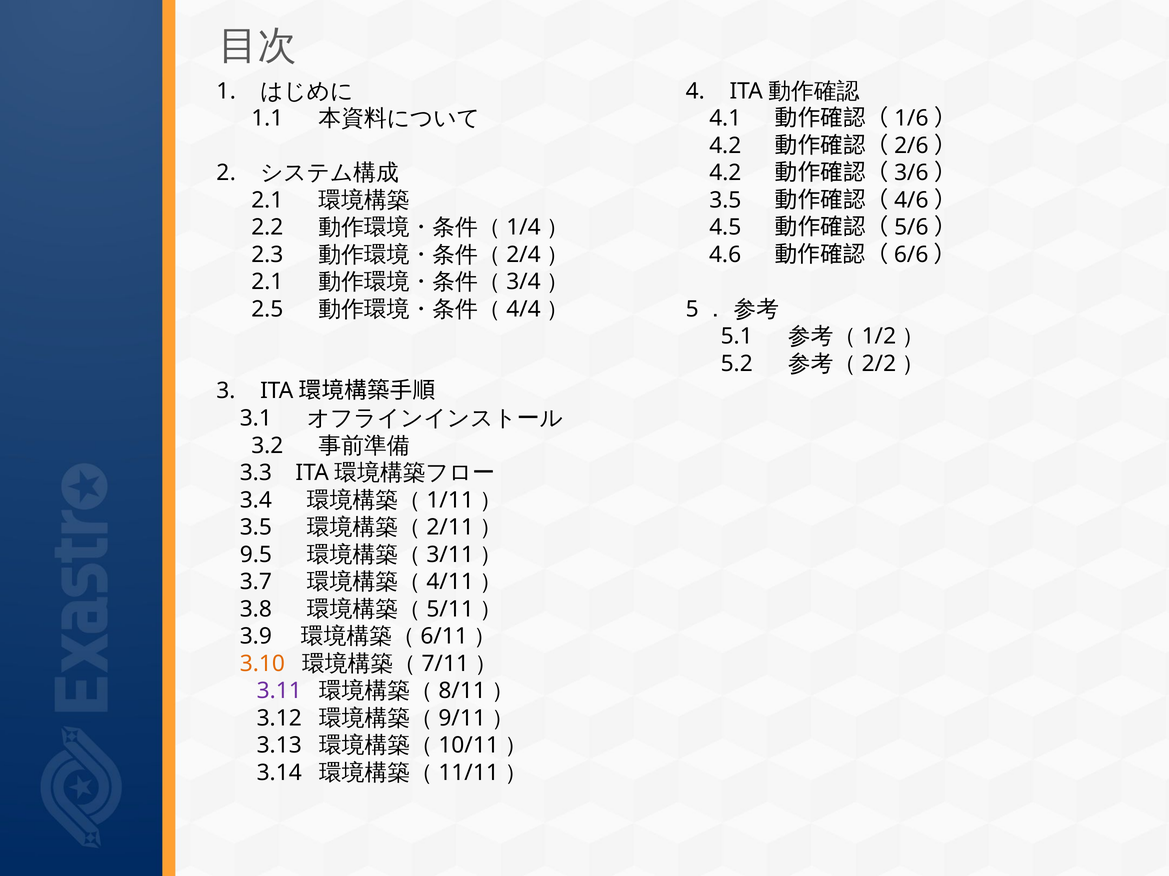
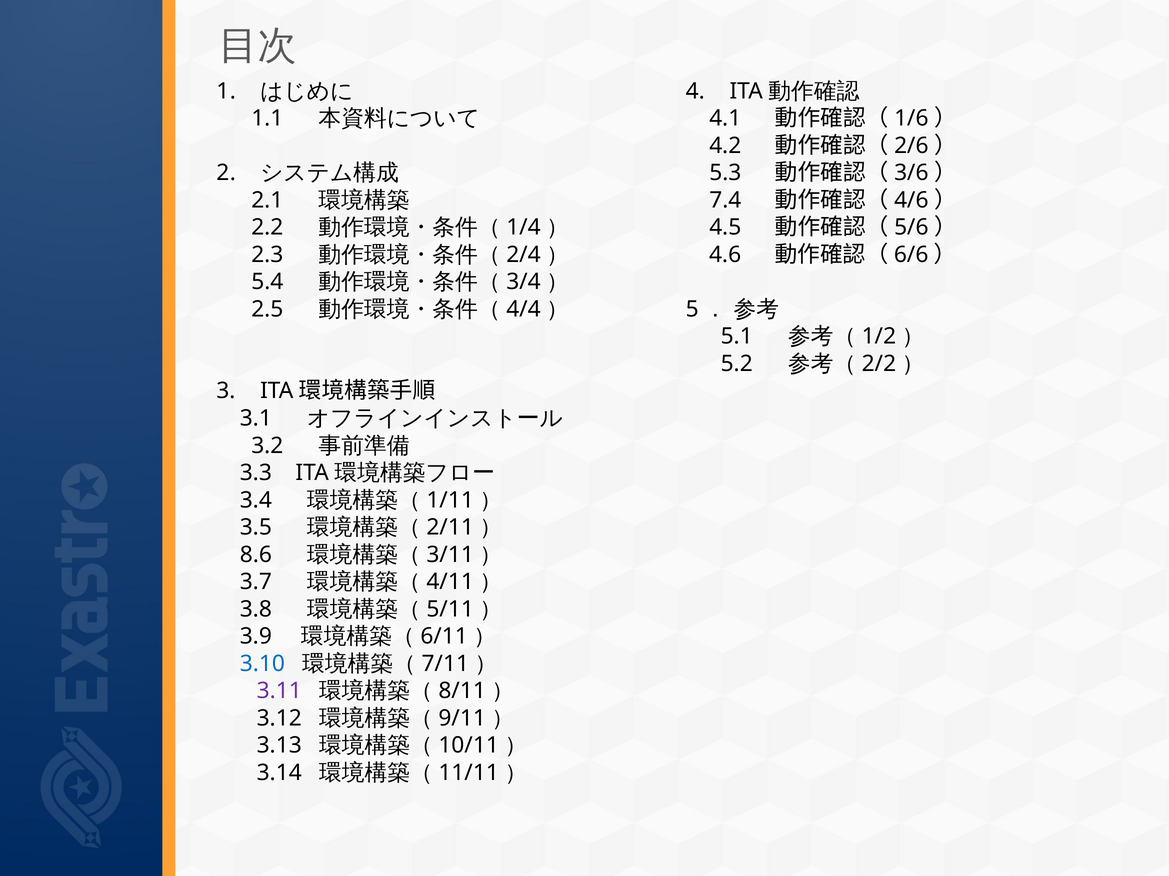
4.2: 4.2 -> 5.3 (725, 173)
3.5: 3.5 -> 7.4 (725, 200)
2.1: 2.1 -> 5.4 (267, 282)
9.5: 9.5 -> 8.6 (256, 555)
3.10 colour: orange -> blue (262, 664)
